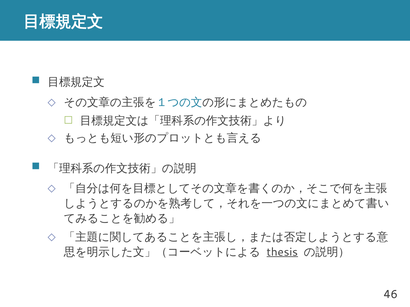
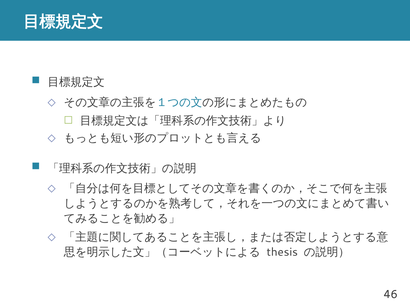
thesis underline: present -> none (282, 252)
